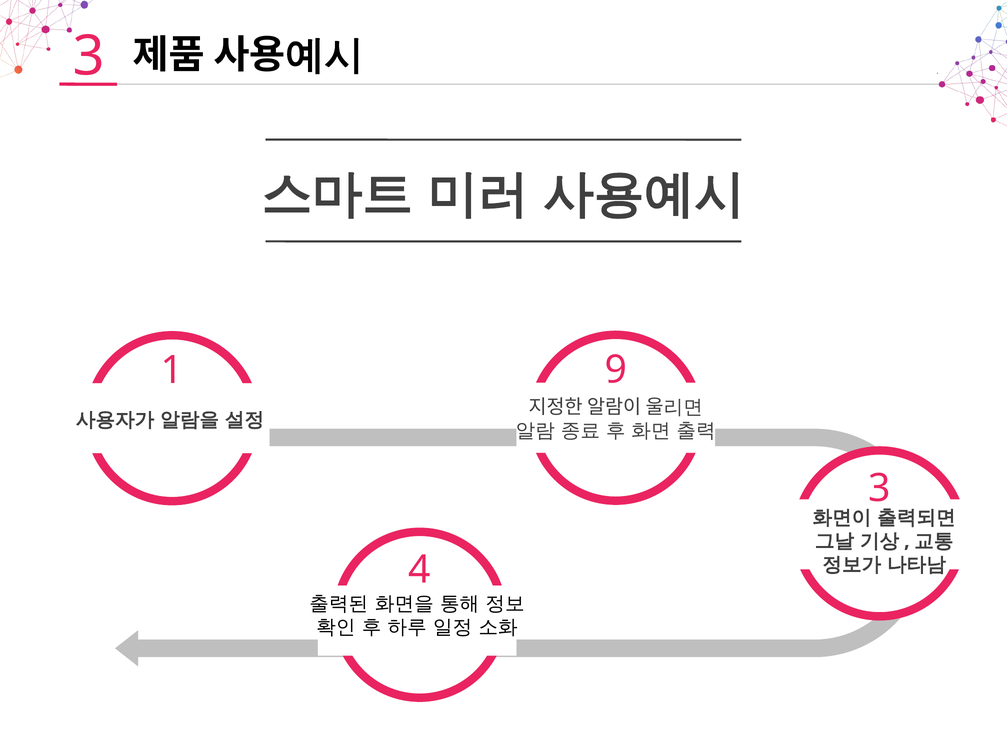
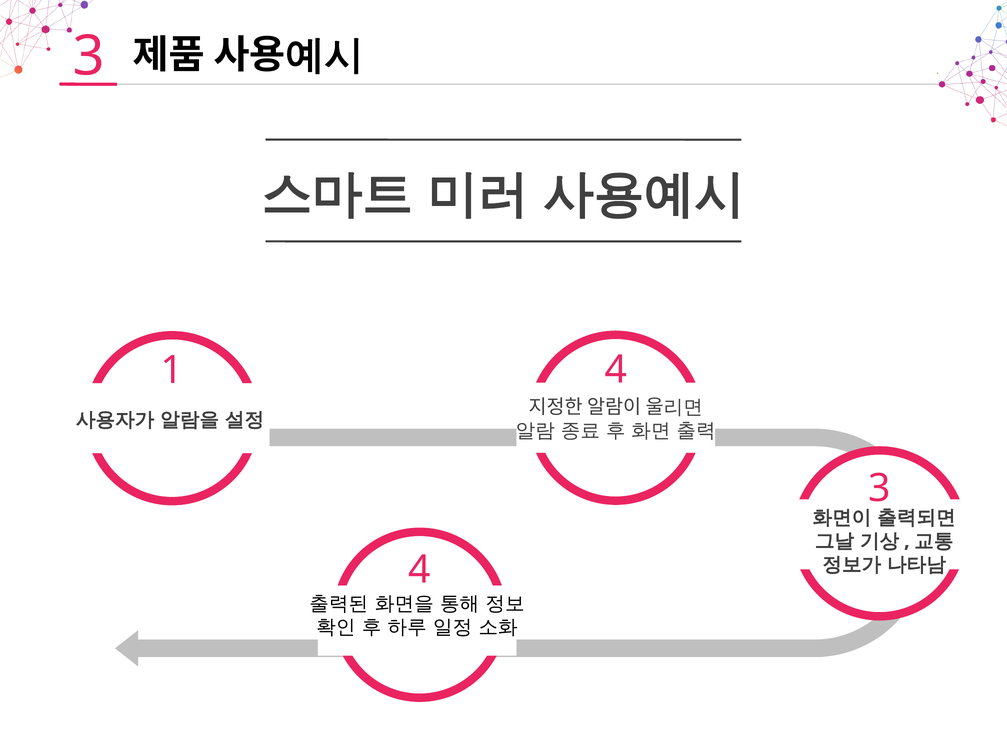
1 9: 9 -> 4 (616, 370)
